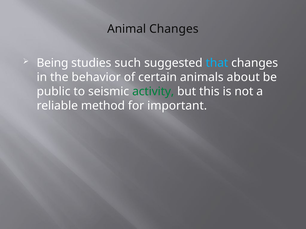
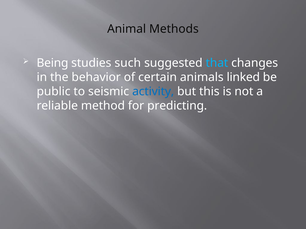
Animal Changes: Changes -> Methods (174, 29)
about: about -> linked (243, 77)
activity colour: green -> blue (153, 92)
important: important -> predicting (177, 106)
